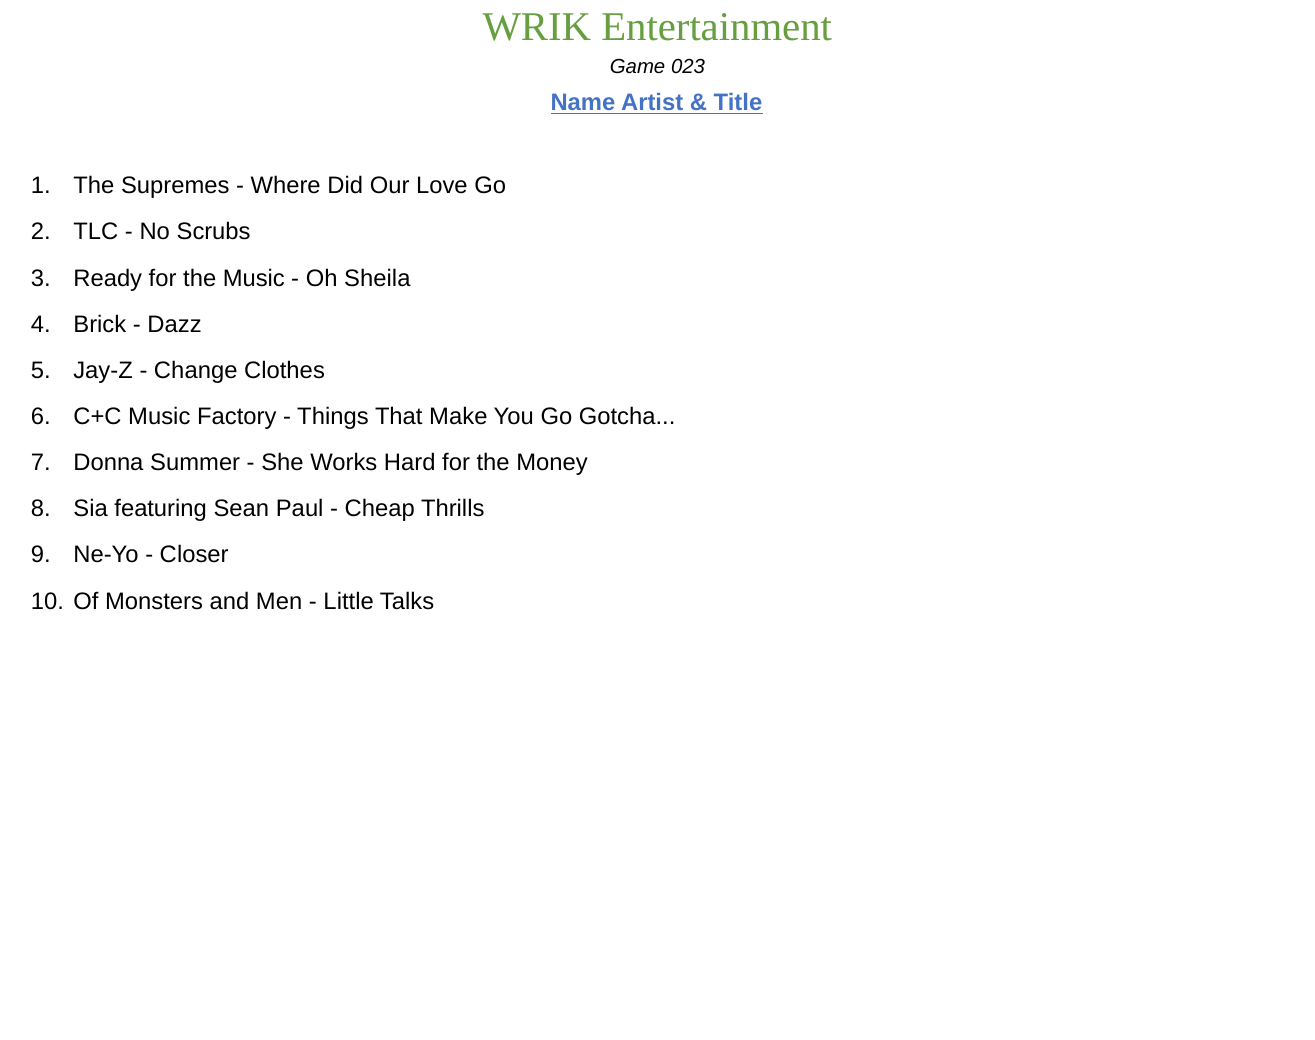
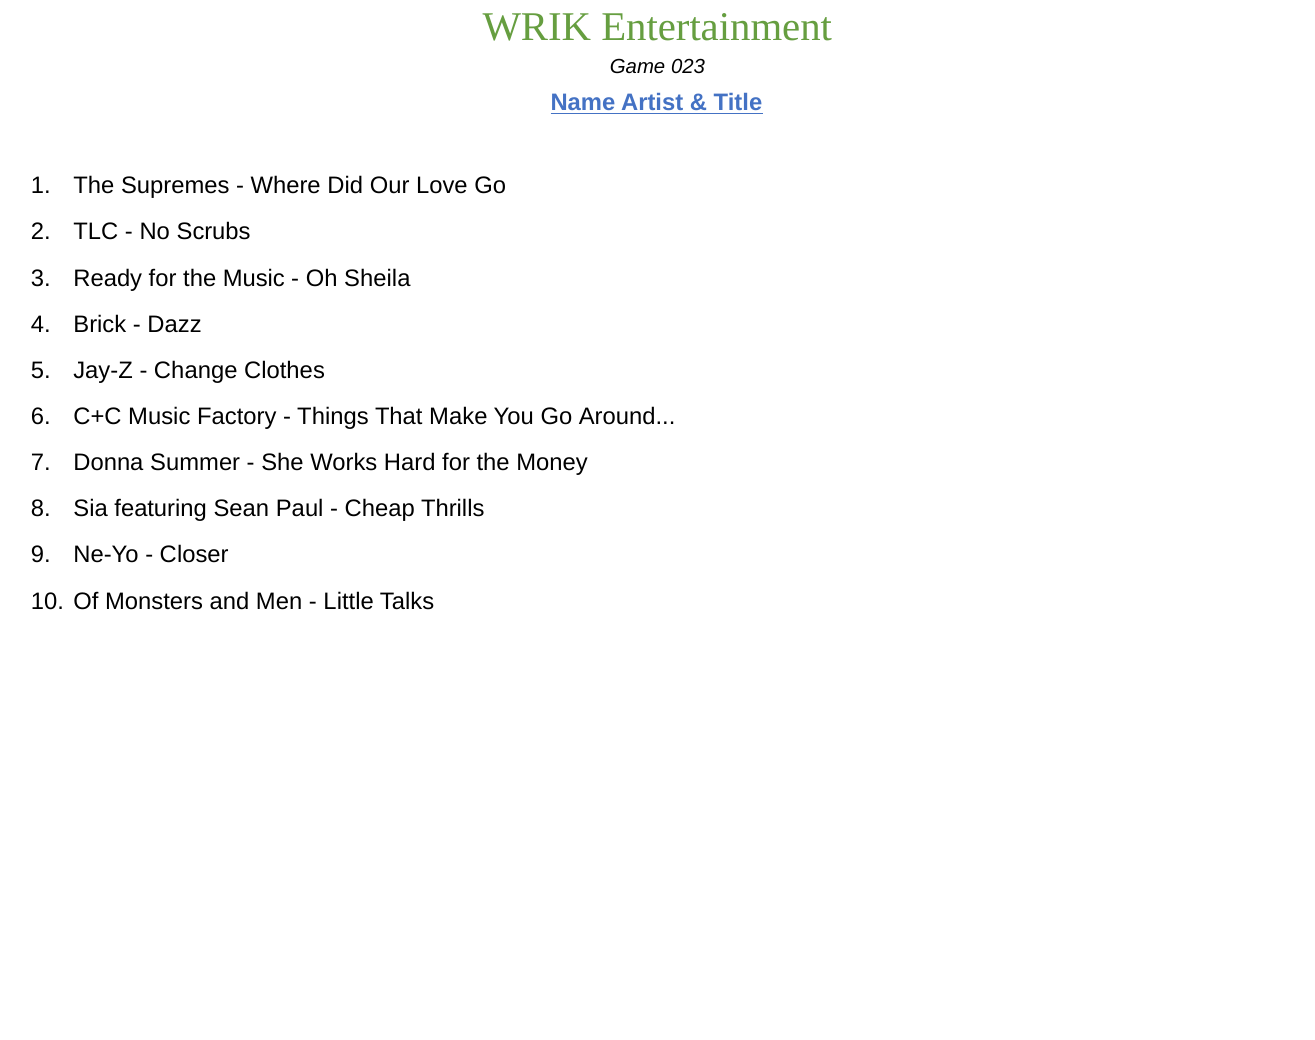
Gotcha: Gotcha -> Around (627, 417)
